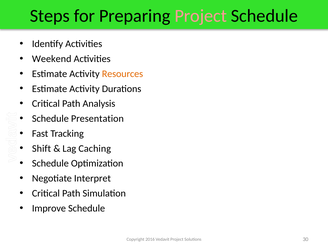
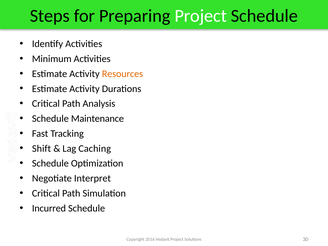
Project colour: pink -> white (201, 16)
Weekend: Weekend -> Minimum (52, 59)
Presentation: Presentation -> Maintenance (97, 119)
Improve: Improve -> Incurred (49, 208)
